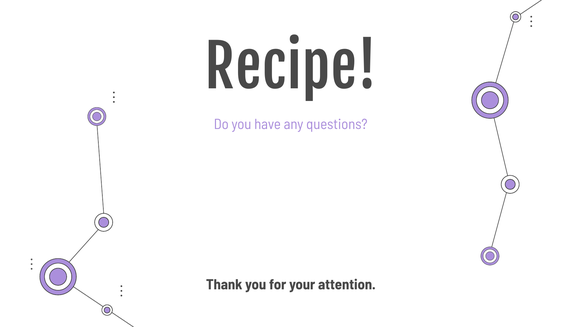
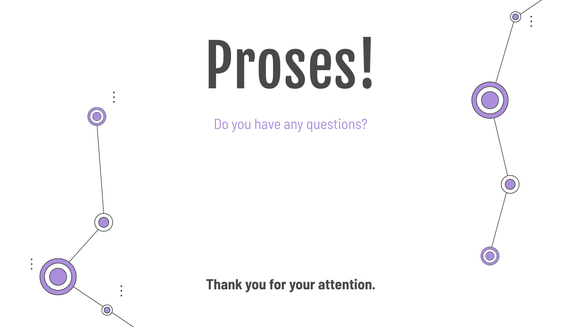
Recipe: Recipe -> Proses (291, 69)
